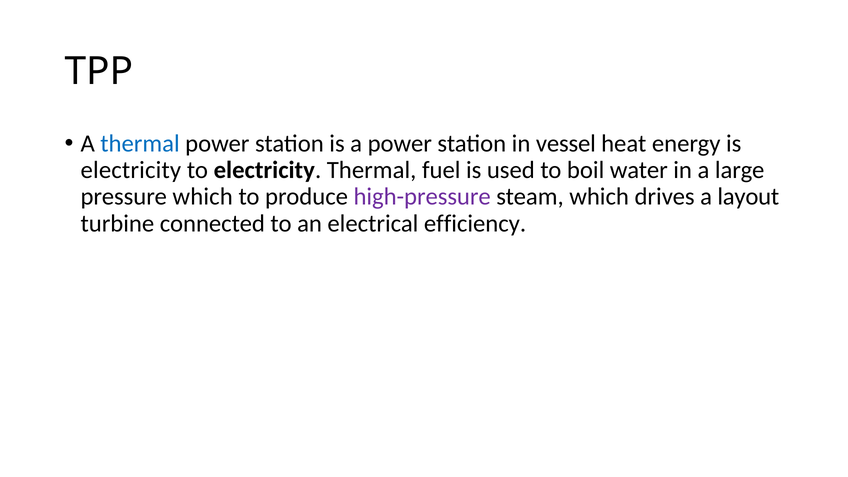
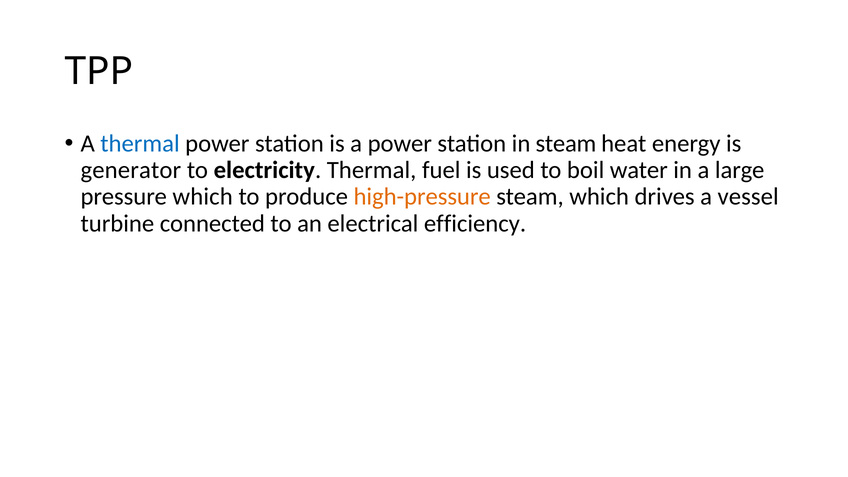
in vessel: vessel -> steam (566, 143)
electricity: electricity -> generator (131, 170)
high-pressure colour: purple -> orange (422, 197)
layout: layout -> vessel (748, 197)
